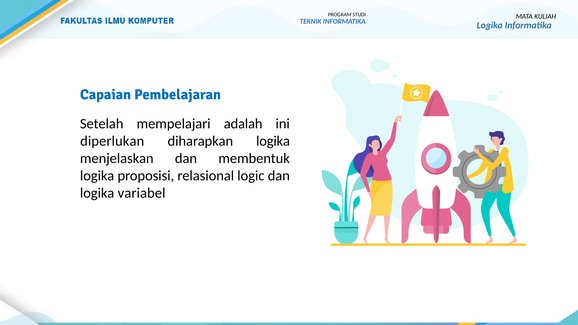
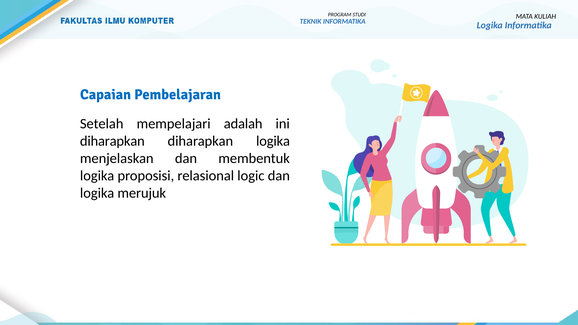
diperlukan: diperlukan -> diharapkan (112, 141)
variabel: variabel -> merujuk (142, 193)
